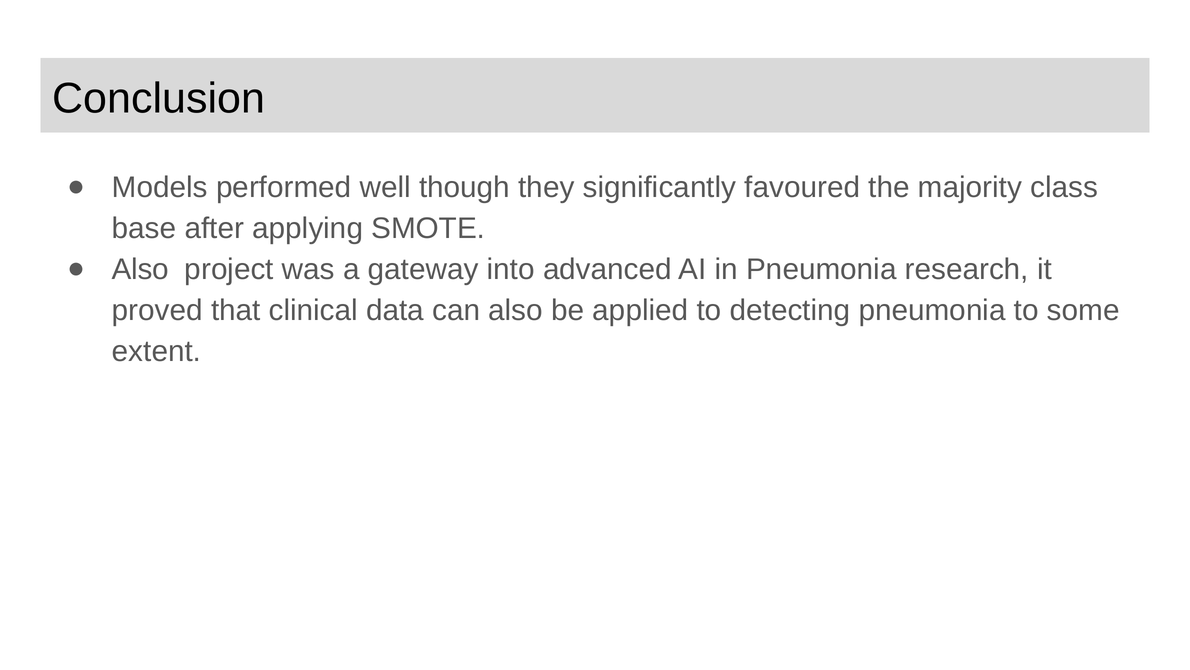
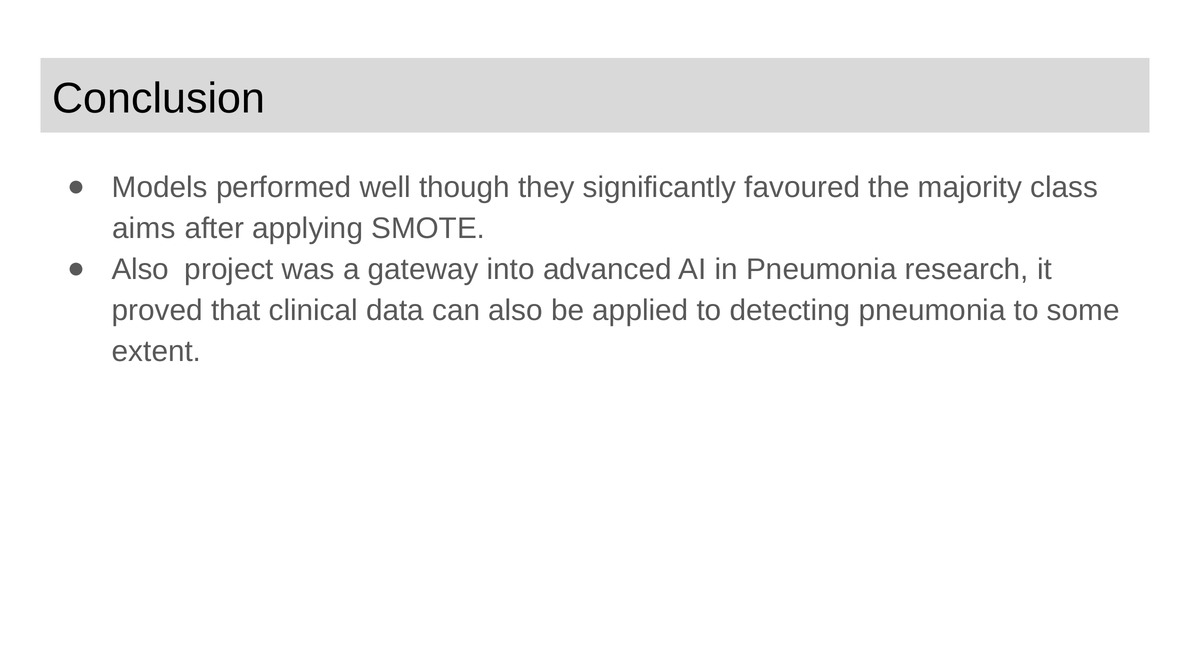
base: base -> aims (144, 228)
